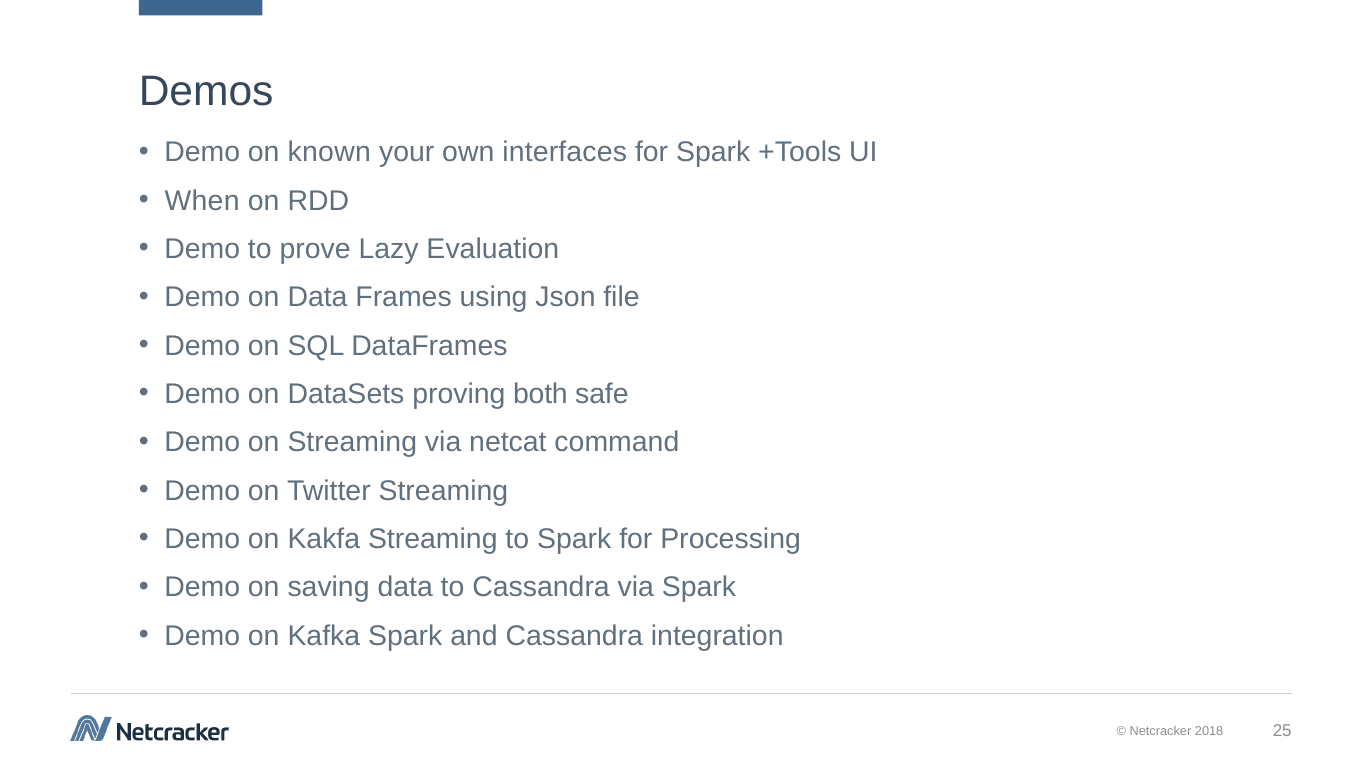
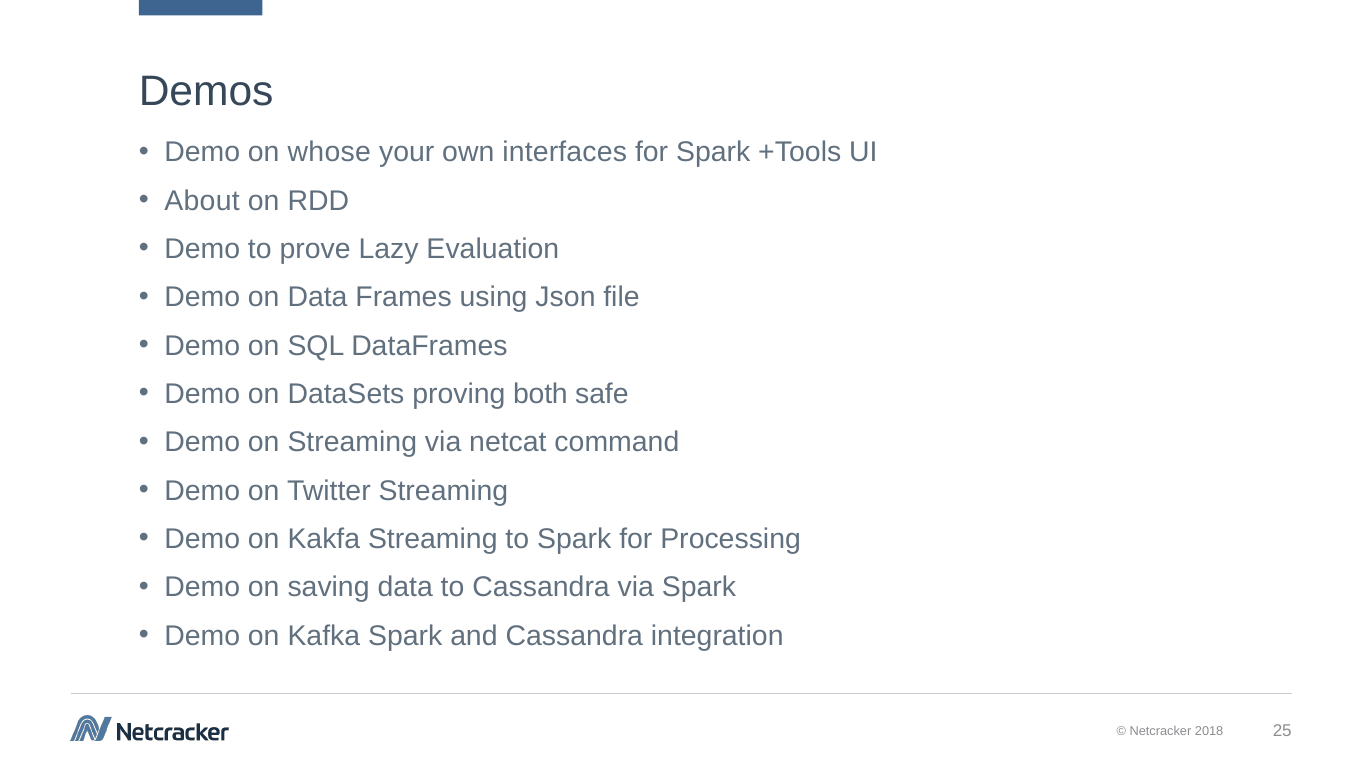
known: known -> whose (329, 152)
When: When -> About (202, 201)
